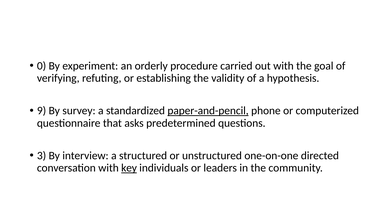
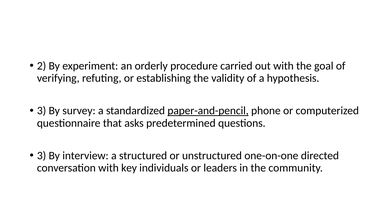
0: 0 -> 2 (42, 66)
9: 9 -> 3 (42, 111)
key underline: present -> none (129, 168)
